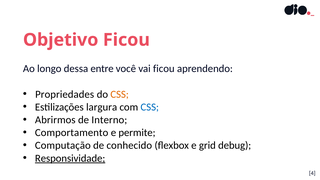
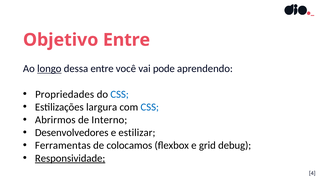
Objetivo Ficou: Ficou -> Entre (127, 40)
longo underline: none -> present (49, 69)
vai ficou: ficou -> pode (164, 69)
CSS colour: orange -> blue (120, 94)
Comportamento: Comportamento -> Desenvolvedores (72, 133)
permite: permite -> estilizar (137, 133)
Computação: Computação -> Ferramentas (63, 145)
conhecido: conhecido -> colocamos (129, 145)
